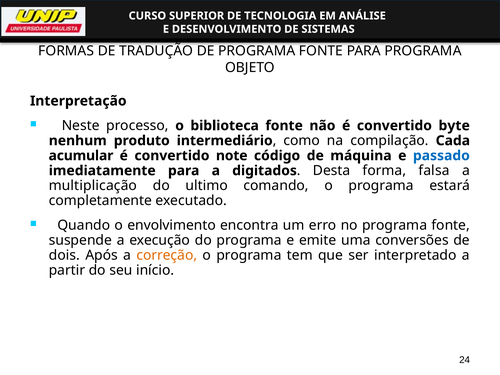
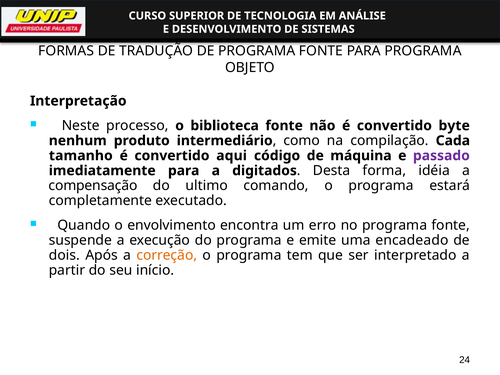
acumular: acumular -> tamanho (81, 156)
note: note -> aqui (232, 156)
passado colour: blue -> purple (441, 156)
falsa: falsa -> idéia (434, 171)
multiplicação: multiplicação -> compensação (93, 186)
conversões: conversões -> encadeado (412, 240)
